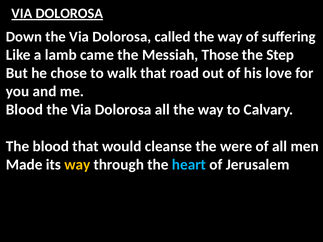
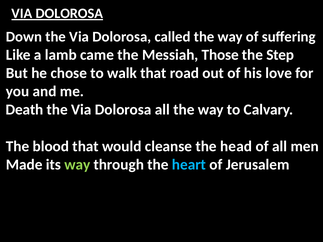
Blood: Blood -> Death (25, 110)
were: were -> head (236, 146)
way colour: yellow -> light green (77, 165)
